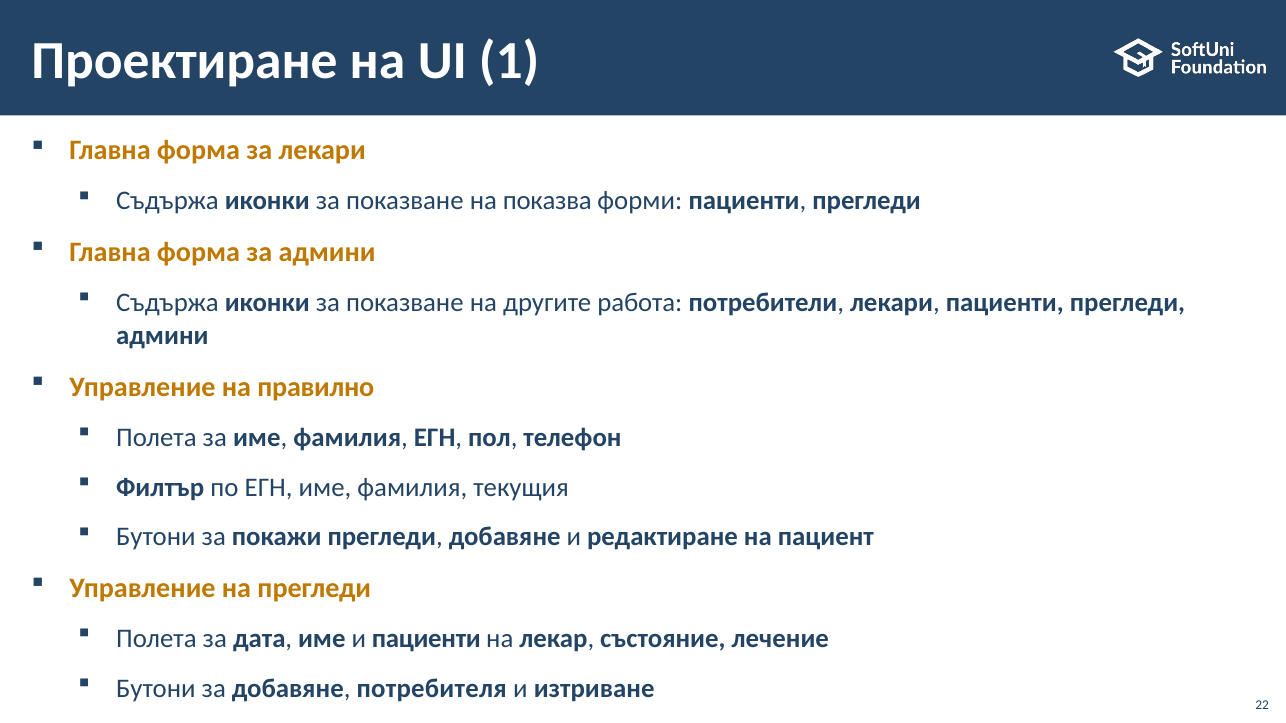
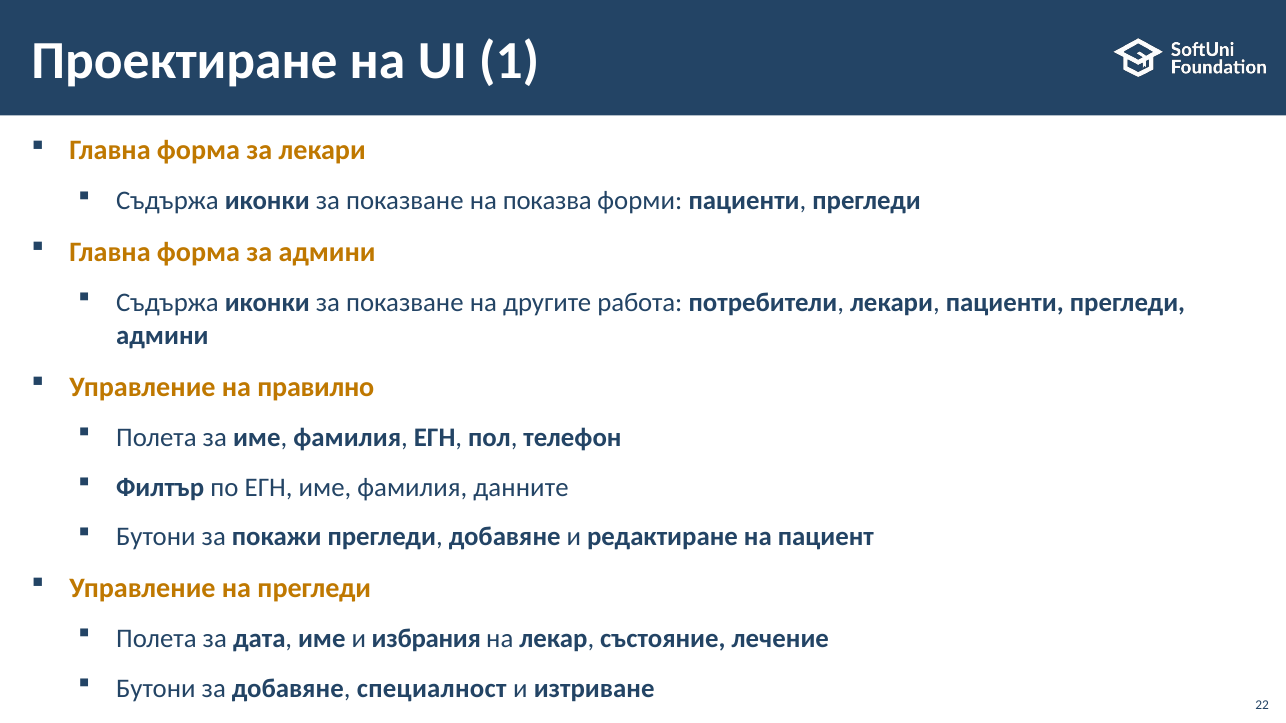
текущия: текущия -> данните (521, 487)
и пациенти: пациенти -> избрания (426, 639)
потребителя: потребителя -> специалност (432, 689)
